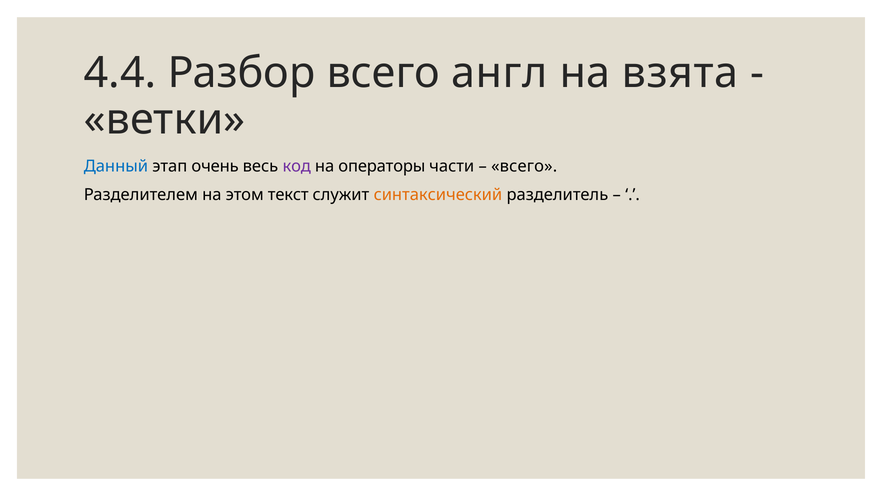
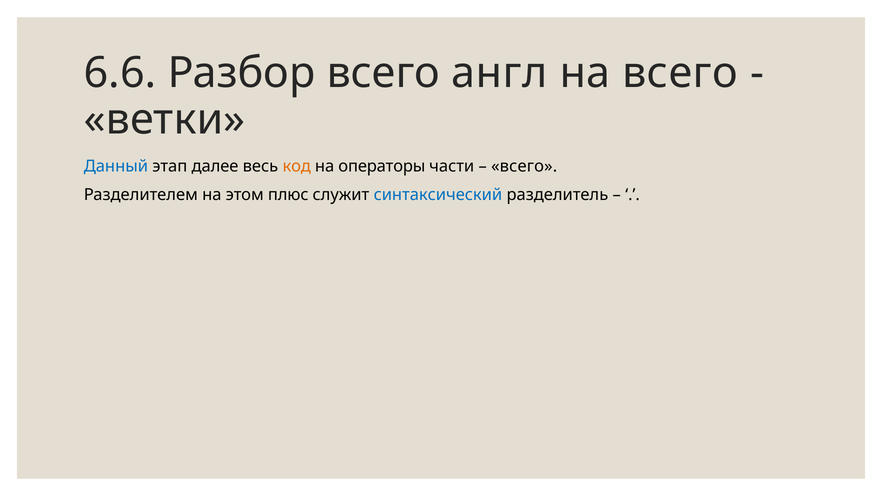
4.4: 4.4 -> 6.6 (120, 73)
на взята: взята -> всего (680, 73)
очень: очень -> далее (215, 167)
код colour: purple -> orange (297, 167)
текст: текст -> плюс (288, 195)
синтаксический colour: orange -> blue (438, 195)
